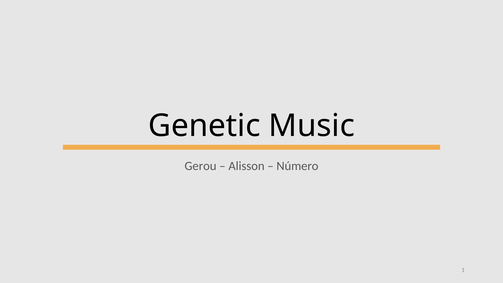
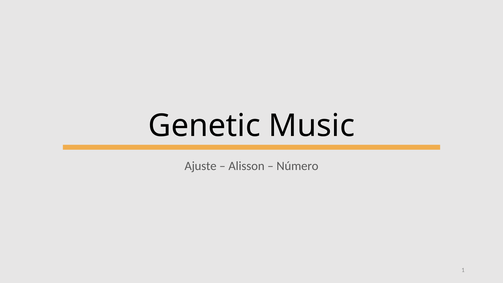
Gerou: Gerou -> Ajuste (201, 166)
